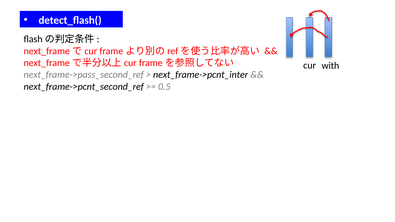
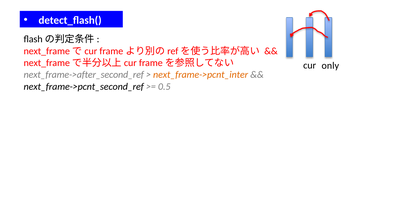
with: with -> only (330, 66)
next_frame->pass_second_ref: next_frame->pass_second_ref -> next_frame->after_second_ref (84, 75)
next_frame->pcnt_inter colour: black -> orange (201, 75)
